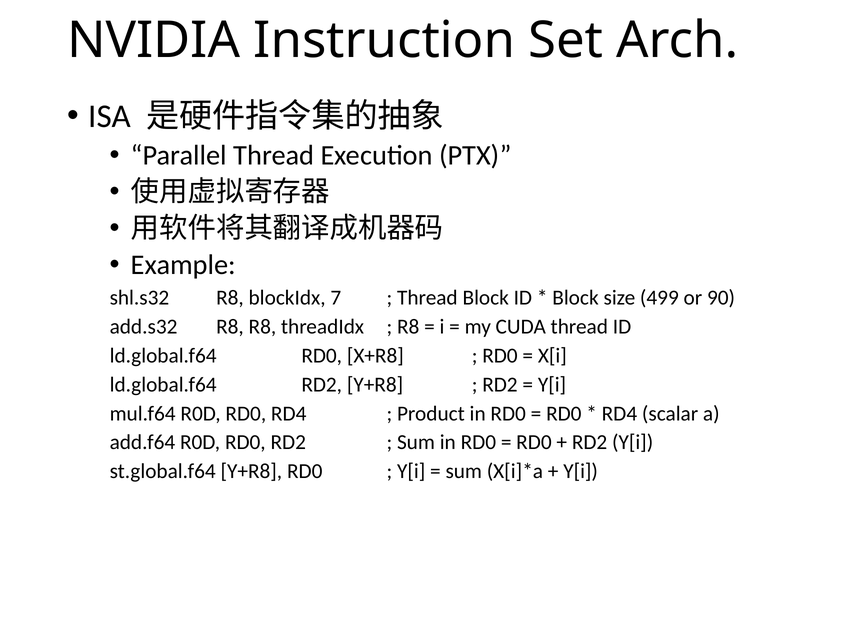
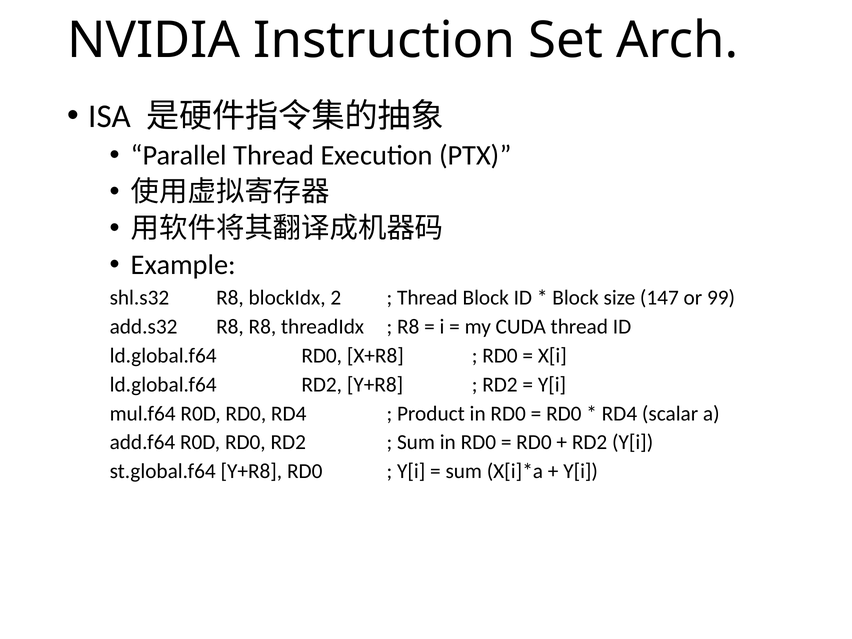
7: 7 -> 2 (336, 298)
499: 499 -> 147 (659, 298)
90: 90 -> 99 (721, 298)
